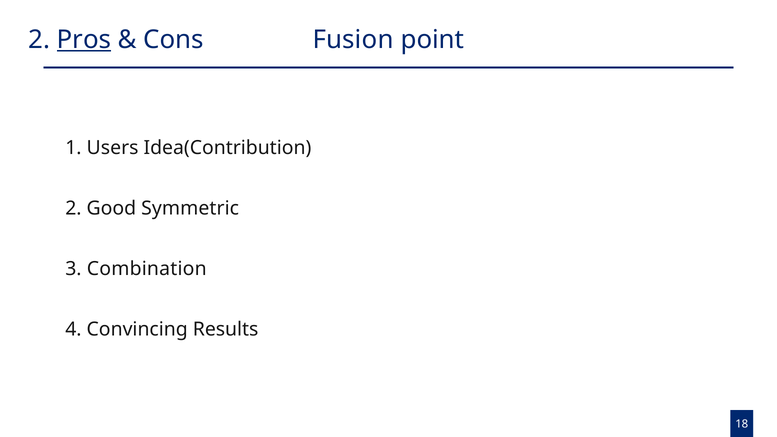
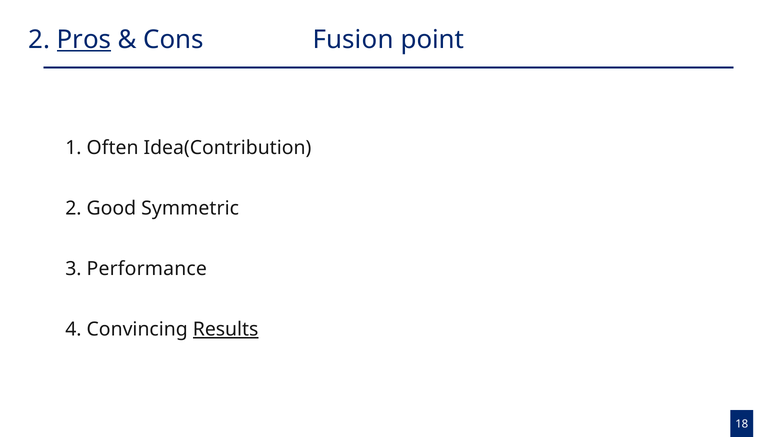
Users: Users -> Often (113, 148)
Combination: Combination -> Performance (147, 269)
Results underline: none -> present (226, 329)
